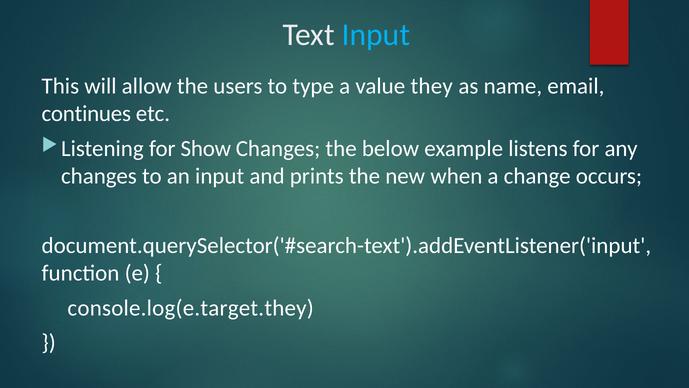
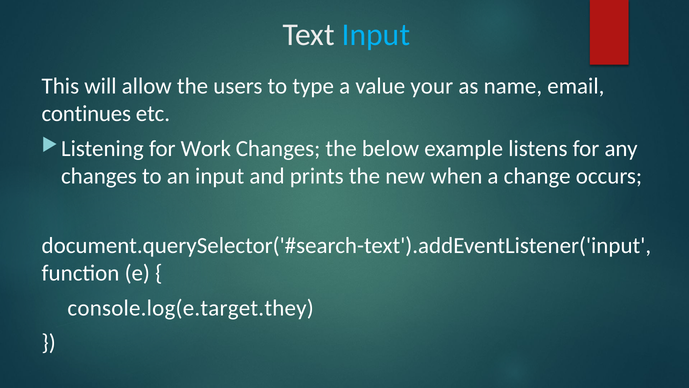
they: they -> your (432, 86)
Show: Show -> Work (206, 148)
